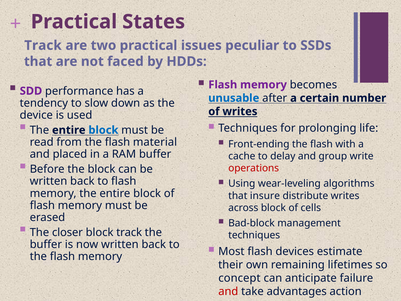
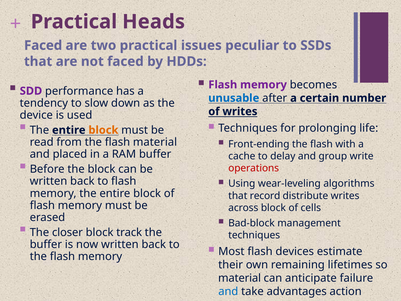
States: States -> Heads (154, 22)
Track: Track -> Faced (43, 45)
block colour: blue -> orange (103, 130)
insure: insure -> record (265, 196)
concept: concept -> material (240, 278)
and colour: red -> blue (228, 291)
